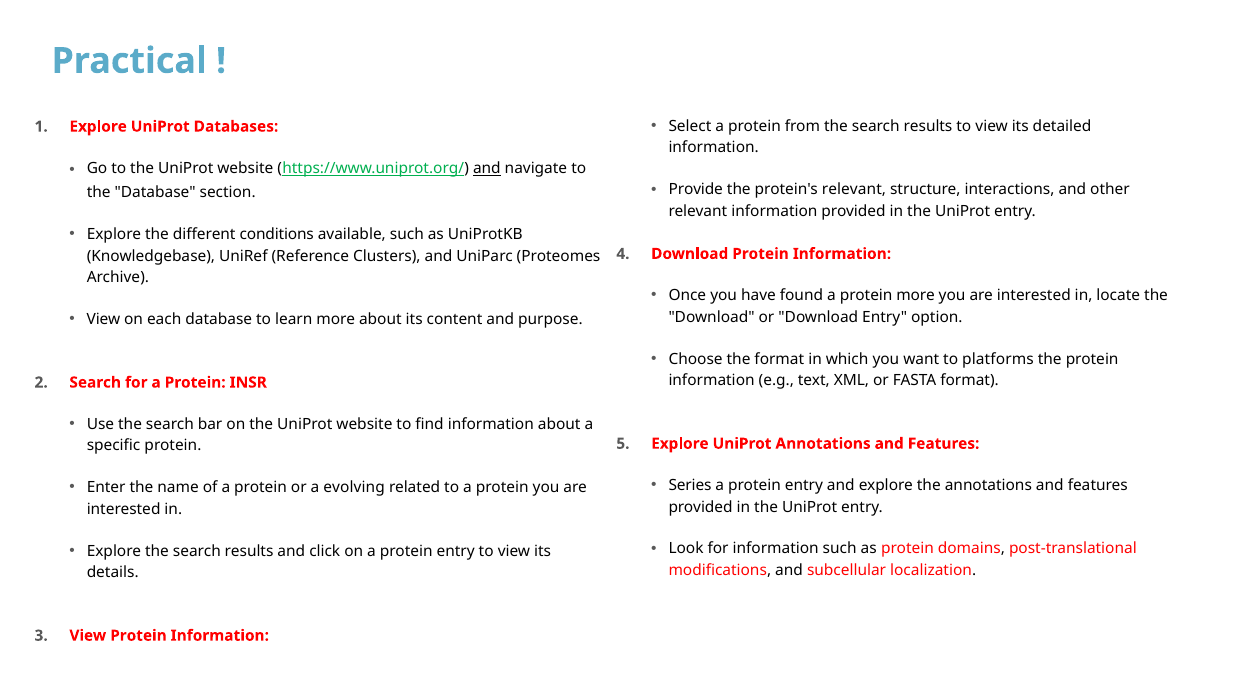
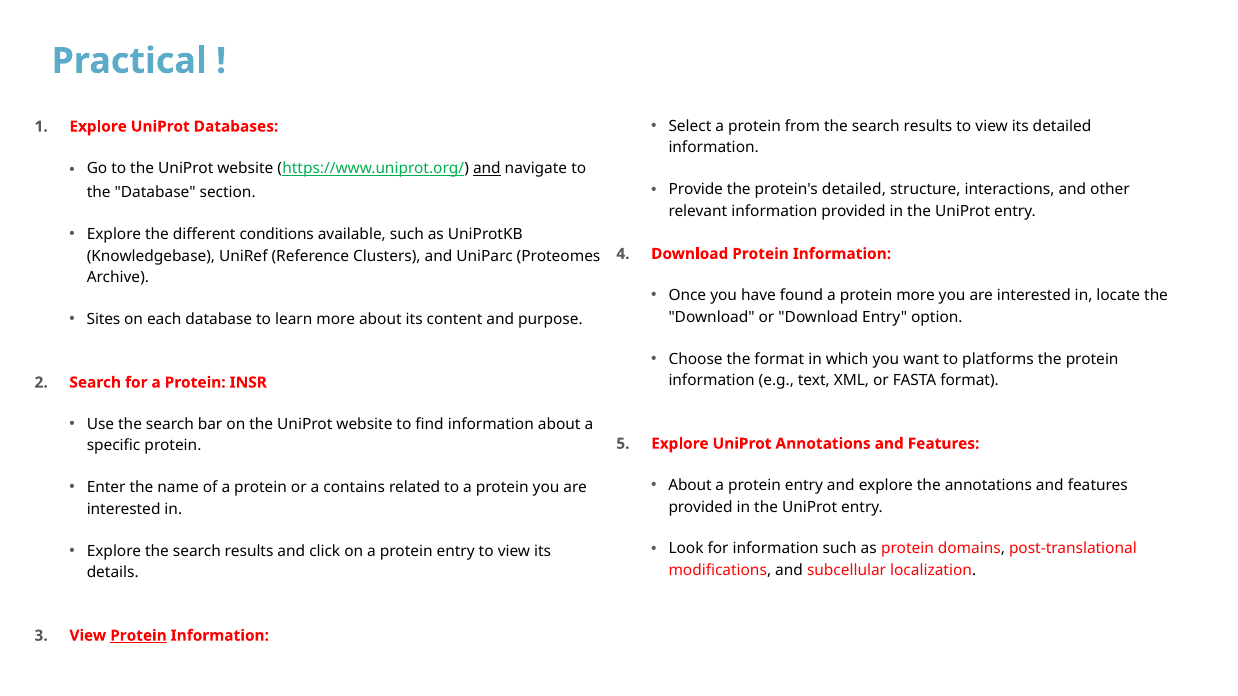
protein's relevant: relevant -> detailed (854, 190)
View: View -> Sites (104, 319)
Series: Series -> About (690, 486)
evolving: evolving -> contains (354, 488)
Protein underline: none -> present (138, 636)
